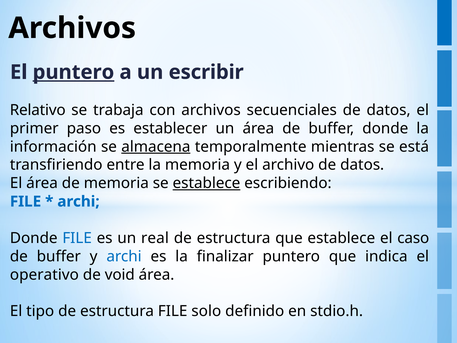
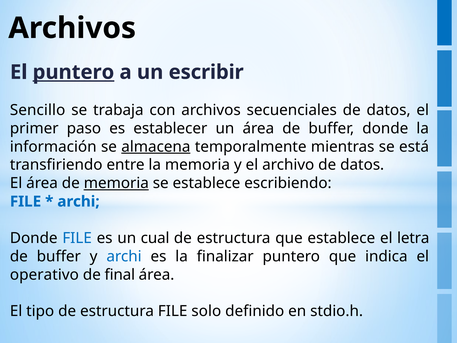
Relativo: Relativo -> Sencillo (38, 110)
memoria underline: none -> present (116, 183)
establece underline: present -> none (206, 183)
real: real -> cual (155, 238)
caso: caso -> letra (413, 238)
void: void -> final (120, 274)
